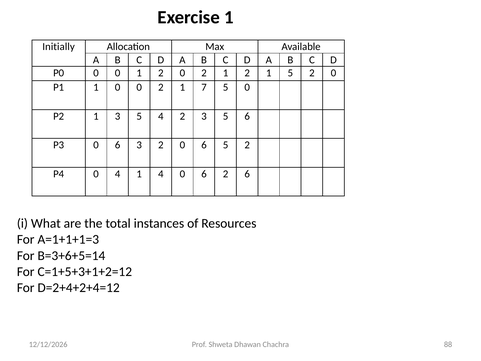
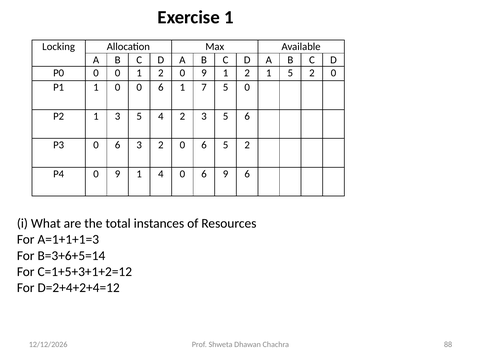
Initially: Initially -> Locking (59, 47)
2 0 2: 2 -> 9 (204, 73)
0 0 2: 2 -> 6 (161, 87)
P4 0 4: 4 -> 9 (118, 174)
6 2: 2 -> 9 (226, 174)
